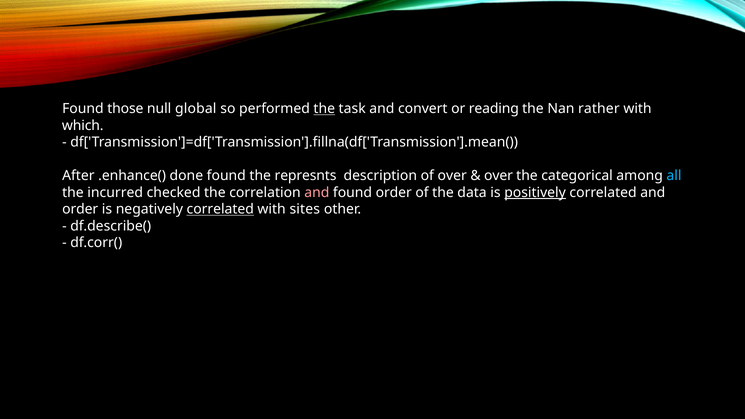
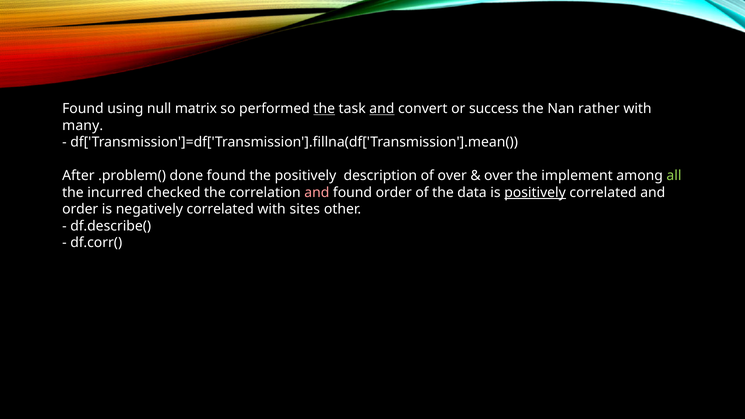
those: those -> using (125, 109)
global: global -> matrix (196, 109)
and underline: none -> present (382, 109)
reading: reading -> success (494, 109)
which: which -> many (83, 126)
.enhance(: .enhance( -> .problem( (132, 176)
the represnts: represnts -> positively (305, 176)
categorical: categorical -> implement (577, 176)
all colour: light blue -> light green (674, 176)
correlated underline: present -> none (220, 209)
